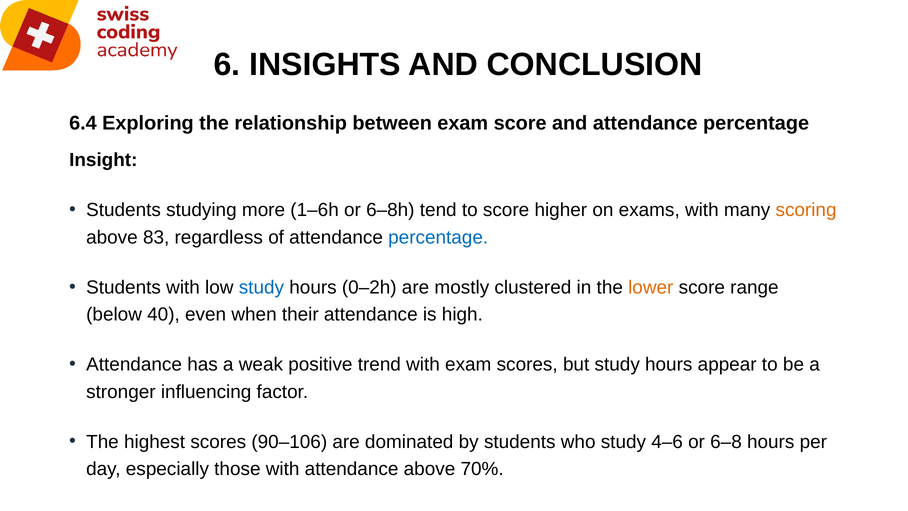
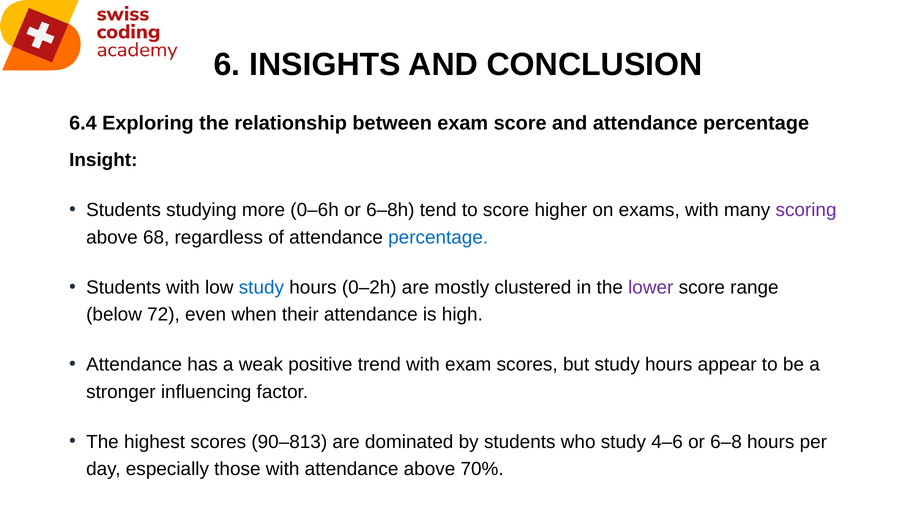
1–6h: 1–6h -> 0–6h (315, 210)
scoring colour: orange -> purple (806, 210)
83: 83 -> 68 (156, 237)
lower colour: orange -> purple (651, 287)
40: 40 -> 72 (164, 314)
90–106: 90–106 -> 90–813 (289, 442)
